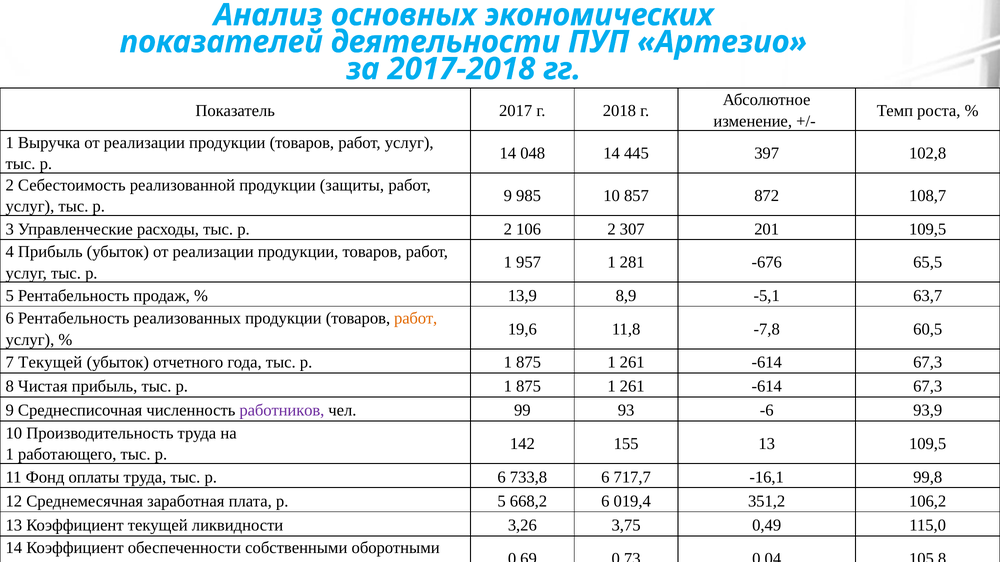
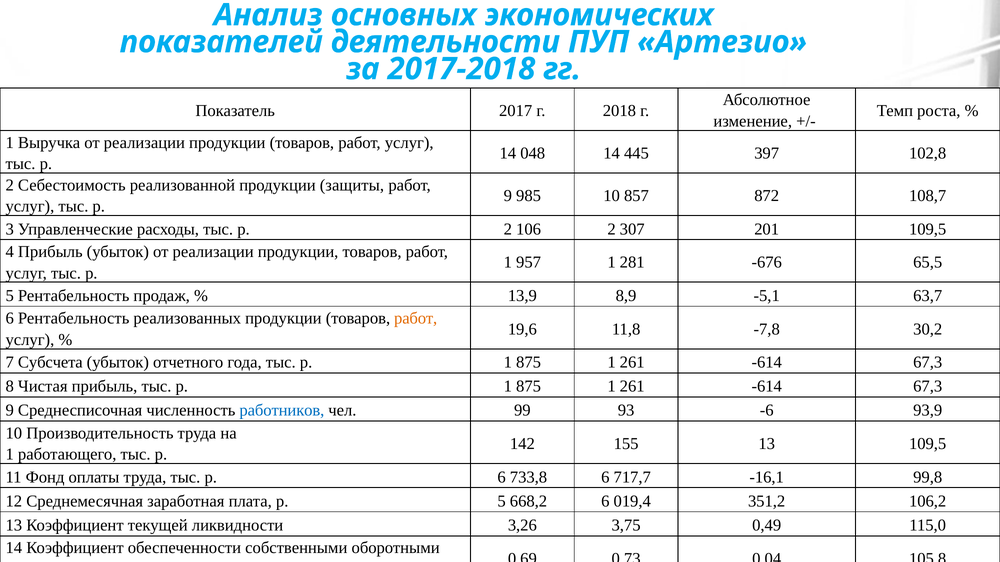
60,5: 60,5 -> 30,2 (928, 329)
7 Текущей: Текущей -> Субсчета (50, 363)
работников colour: purple -> blue (282, 411)
